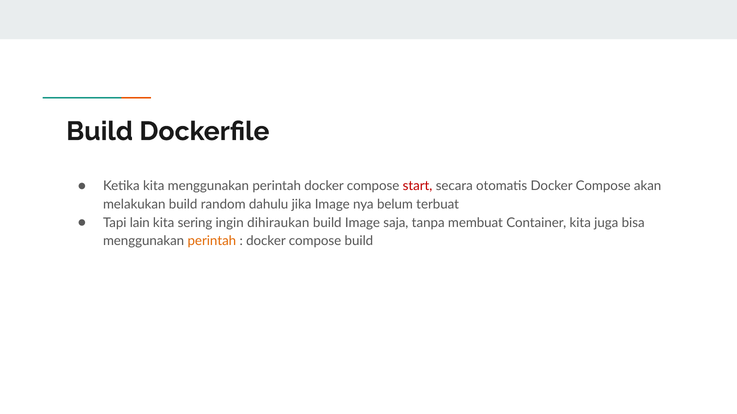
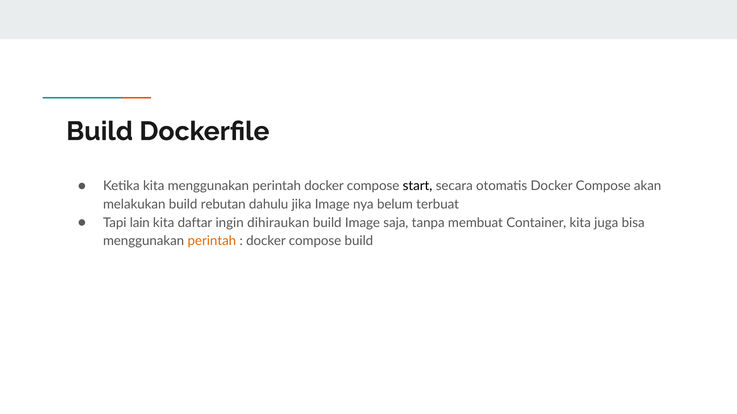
start colour: red -> black (418, 186)
random: random -> rebutan (223, 205)
sering: sering -> daftar (195, 223)
